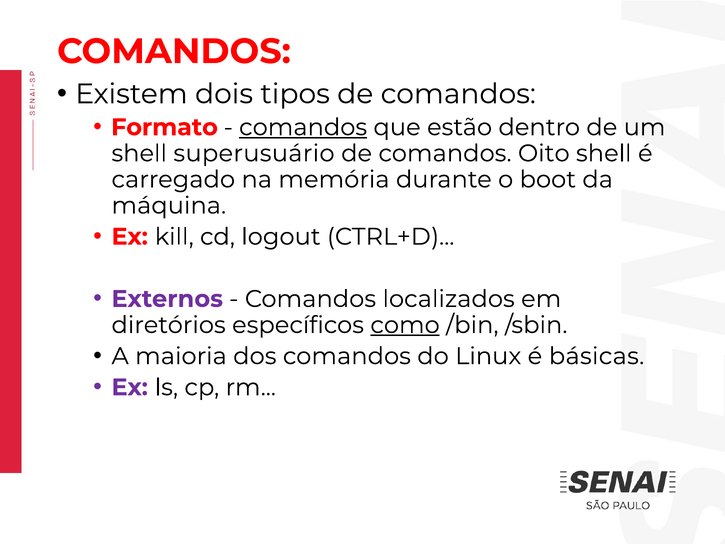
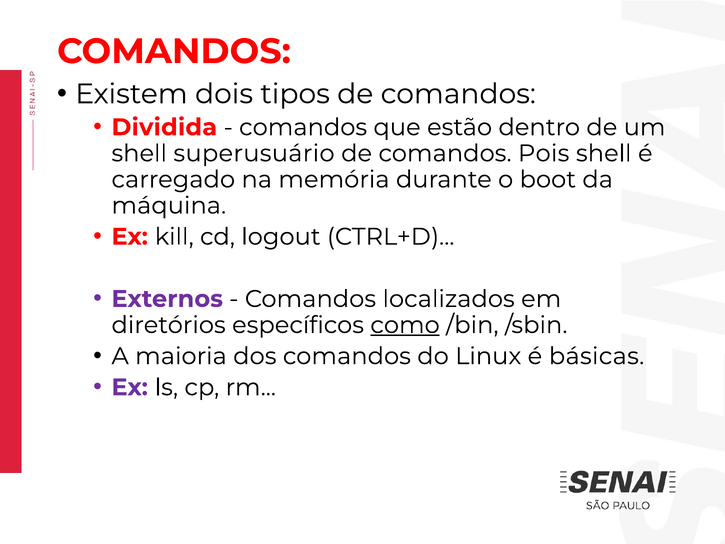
Formato: Formato -> Dividida (164, 127)
comandos underline: present -> none (303, 127)
Oito: Oito -> Pois (544, 153)
